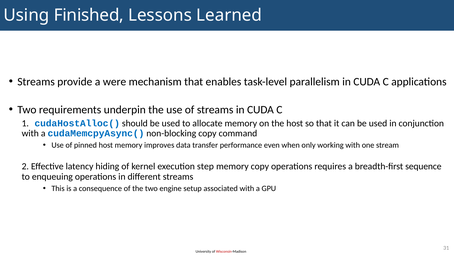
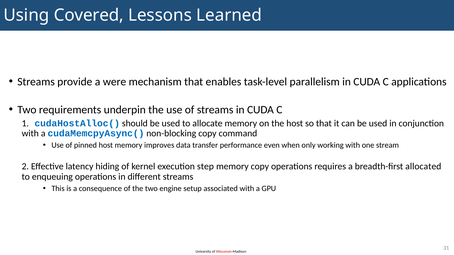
Finished: Finished -> Covered (89, 15)
sequence: sequence -> allocated (423, 167)
